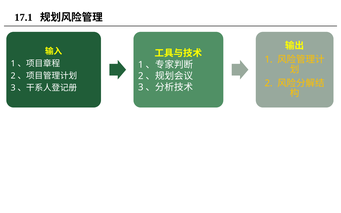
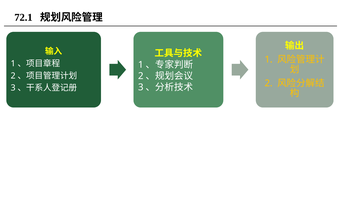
17.1: 17.1 -> 72.1 (23, 17)
